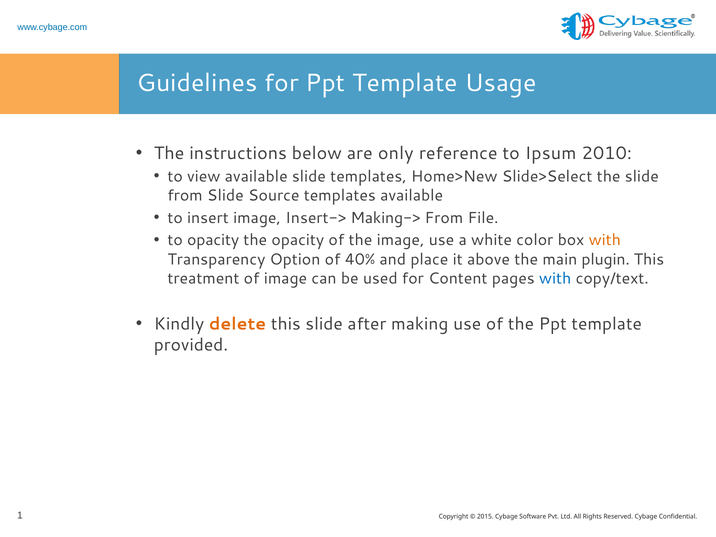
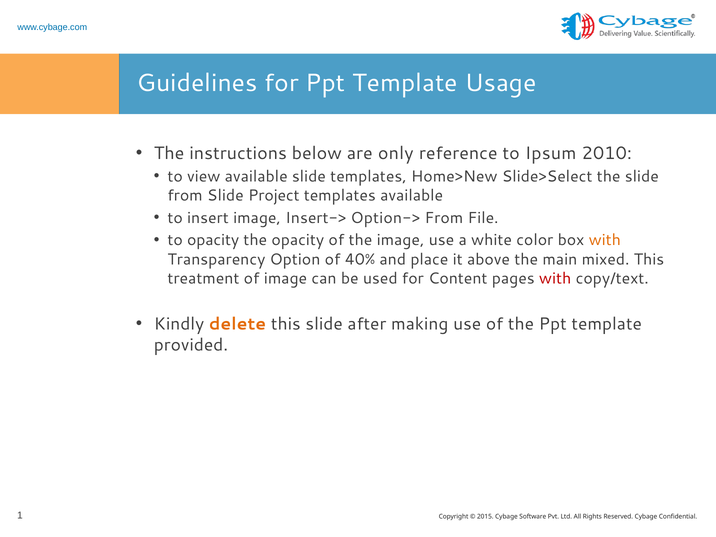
Source: Source -> Project (274, 196)
Making->: Making-> -> Option-> (385, 218)
plugin: plugin -> mixed (606, 259)
with colour: blue -> red (555, 278)
